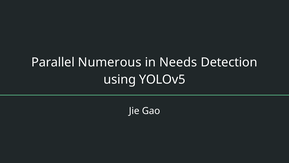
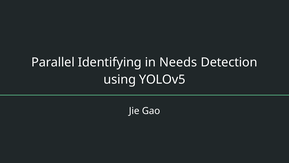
Numerous: Numerous -> Identifying (110, 62)
